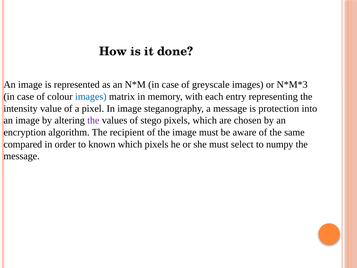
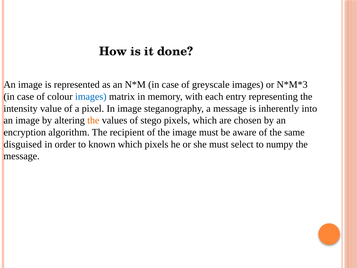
protection: protection -> inherently (279, 108)
the colour: purple -> orange (93, 120)
compared: compared -> disguised (23, 144)
